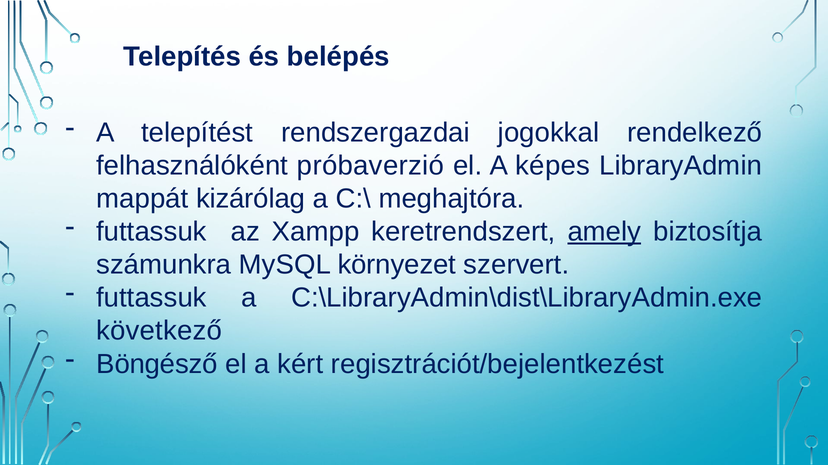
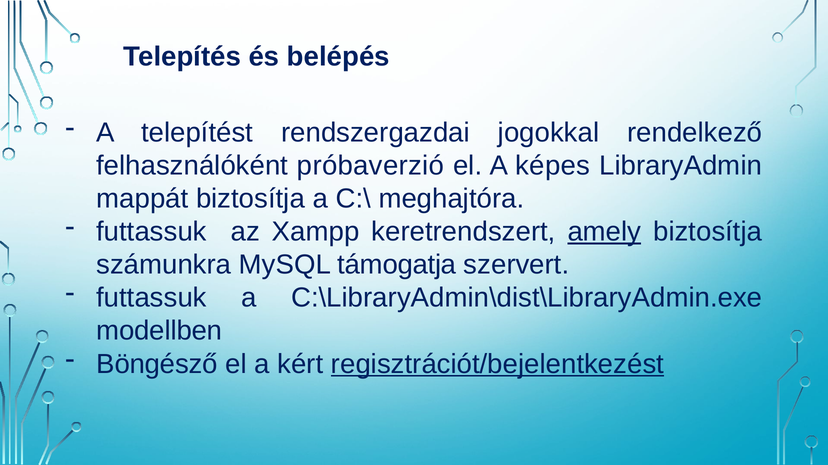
mappát kizárólag: kizárólag -> biztosítja (250, 199)
környezet: környezet -> támogatja (397, 265)
következő: következő -> modellben (159, 331)
regisztrációt/bejelentkezést underline: none -> present (497, 365)
